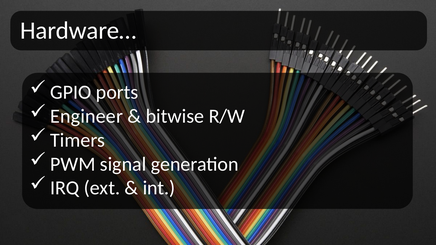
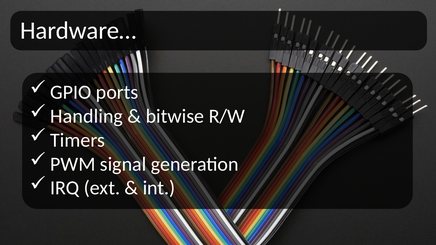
Engineer: Engineer -> Handling (87, 116)
